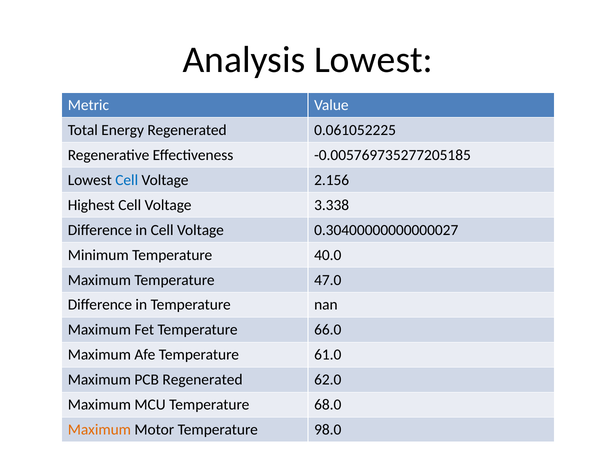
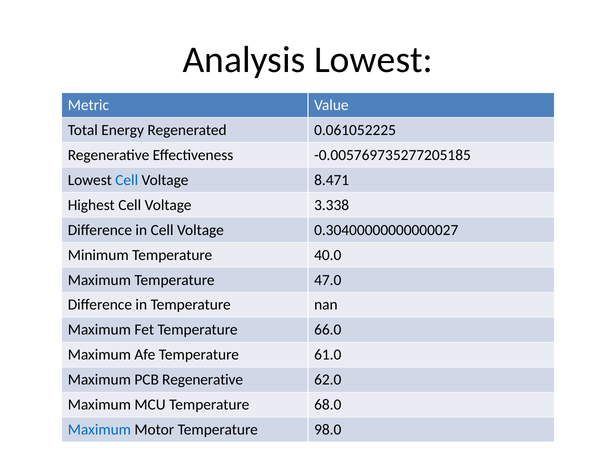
2.156: 2.156 -> 8.471 (332, 180)
PCB Regenerated: Regenerated -> Regenerative (203, 380)
Maximum colour: orange -> blue (99, 430)
